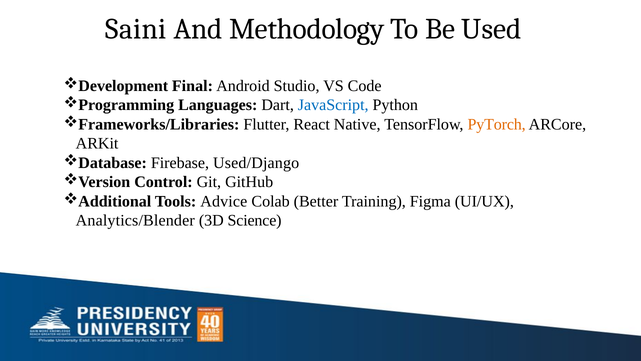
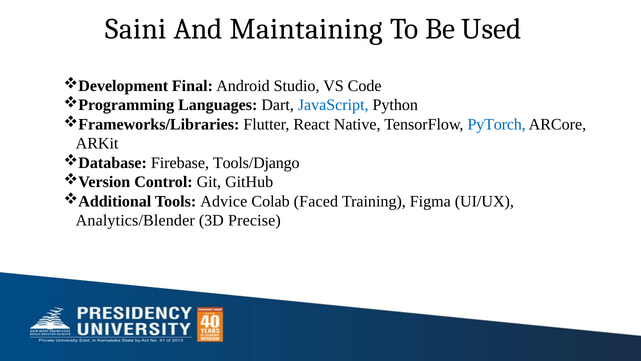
Methodology: Methodology -> Maintaining (306, 29)
PyTorch colour: orange -> blue (497, 124)
Used/Django: Used/Django -> Tools/Django (256, 163)
Better: Better -> Faced (316, 201)
Science: Science -> Precise (254, 220)
